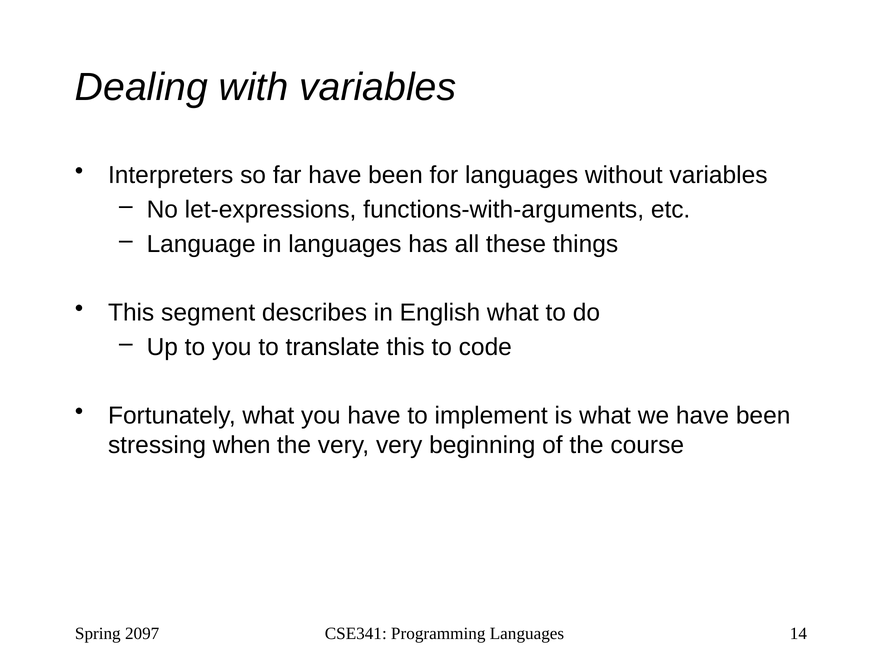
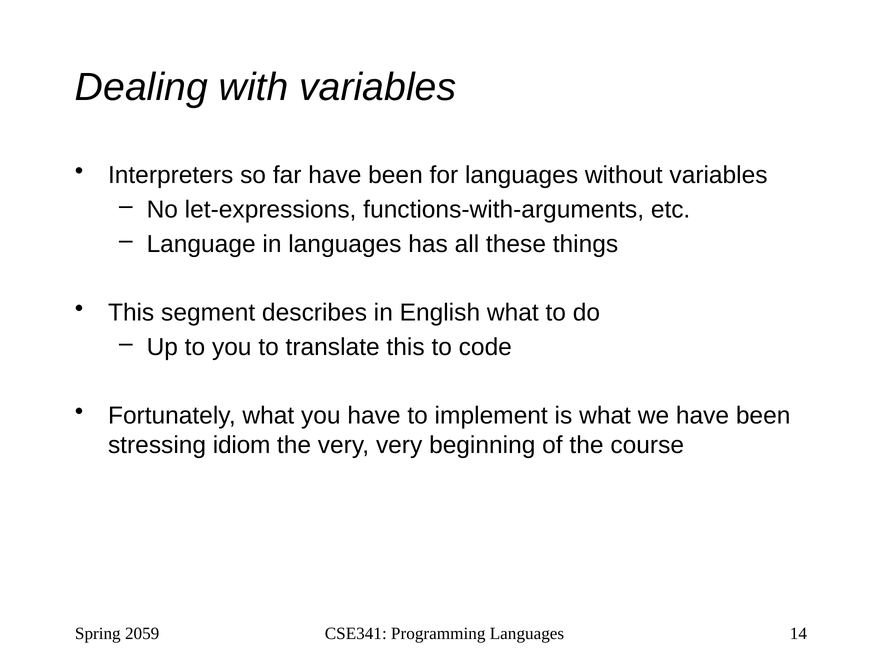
when: when -> idiom (242, 445)
2097: 2097 -> 2059 (142, 633)
